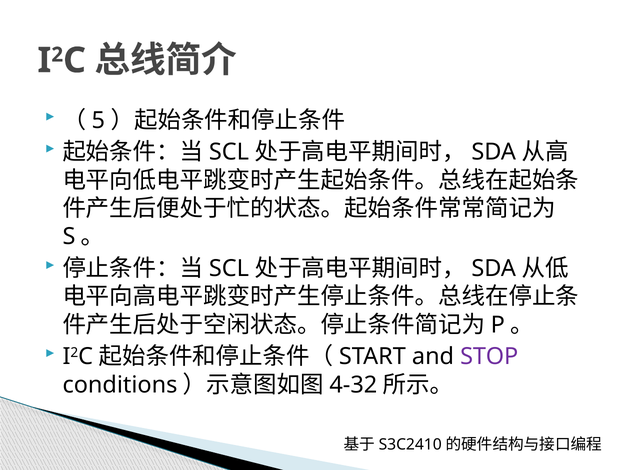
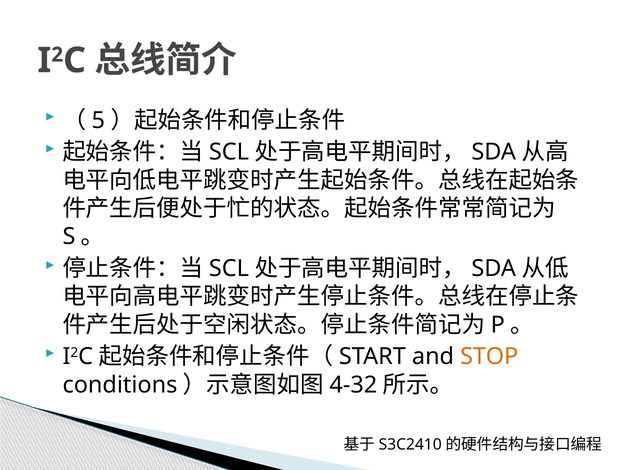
STOP colour: purple -> orange (489, 356)
